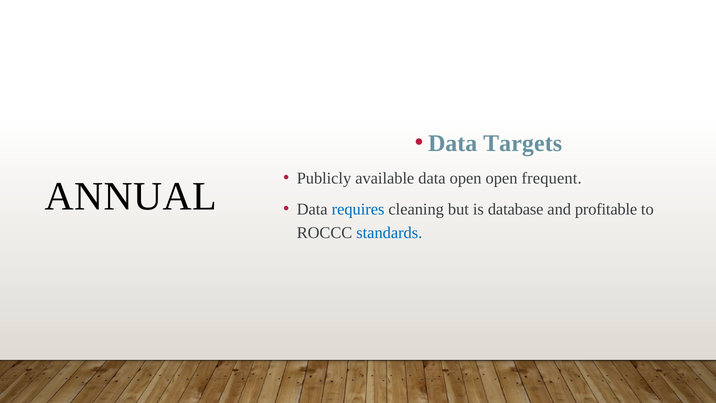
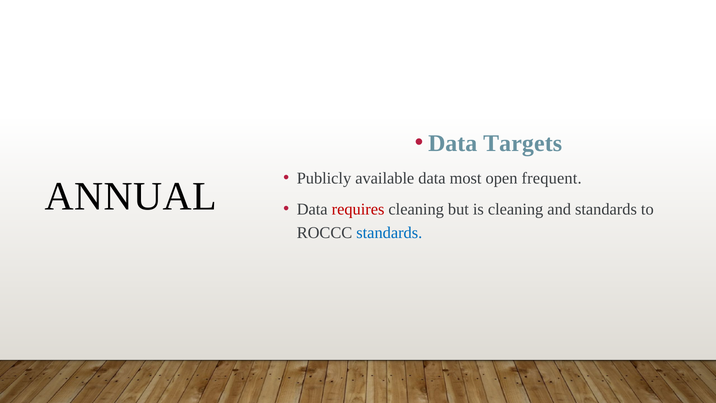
data open: open -> most (466, 178)
requires colour: blue -> red (358, 209)
is database: database -> cleaning (516, 209)
and profitable: profitable -> standards (606, 209)
